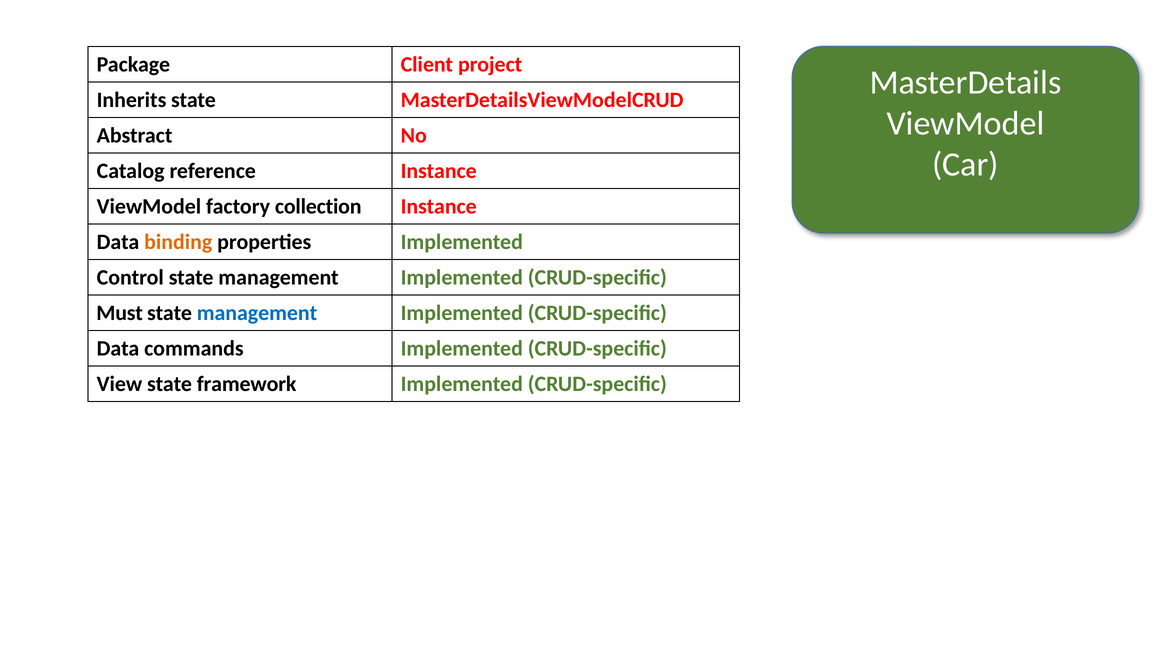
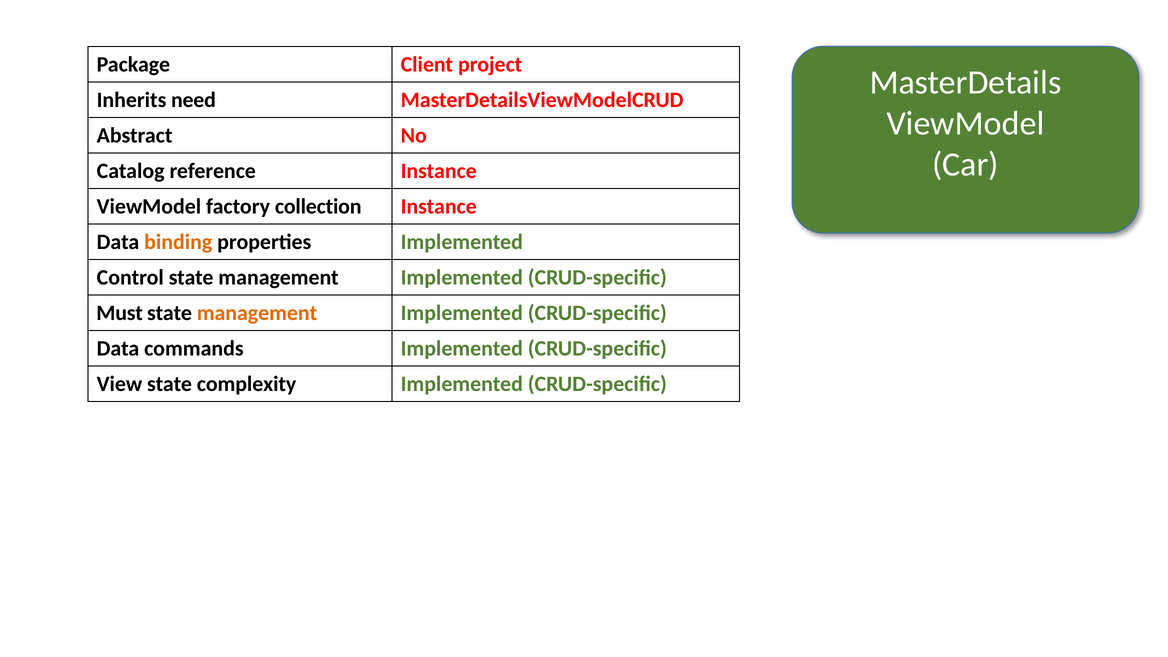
Inherits state: state -> need (193, 100)
management colour: blue -> orange (257, 313)
framework: framework -> complexity (247, 384)
